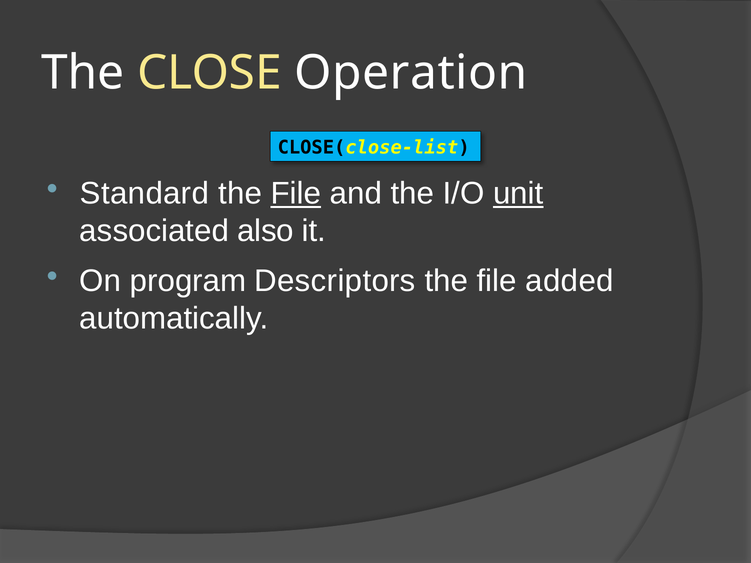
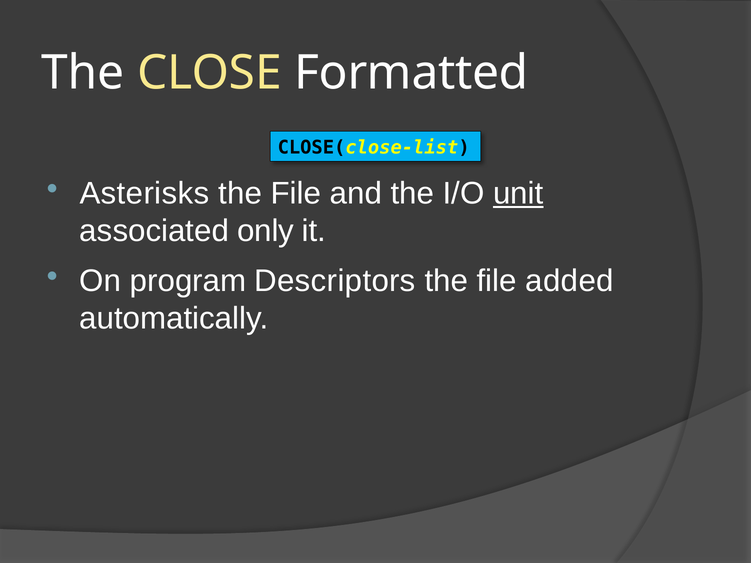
Operation: Operation -> Formatted (411, 73)
Standard: Standard -> Asterisks (145, 194)
File underline: present -> none (296, 194)
also: also -> only (266, 231)
